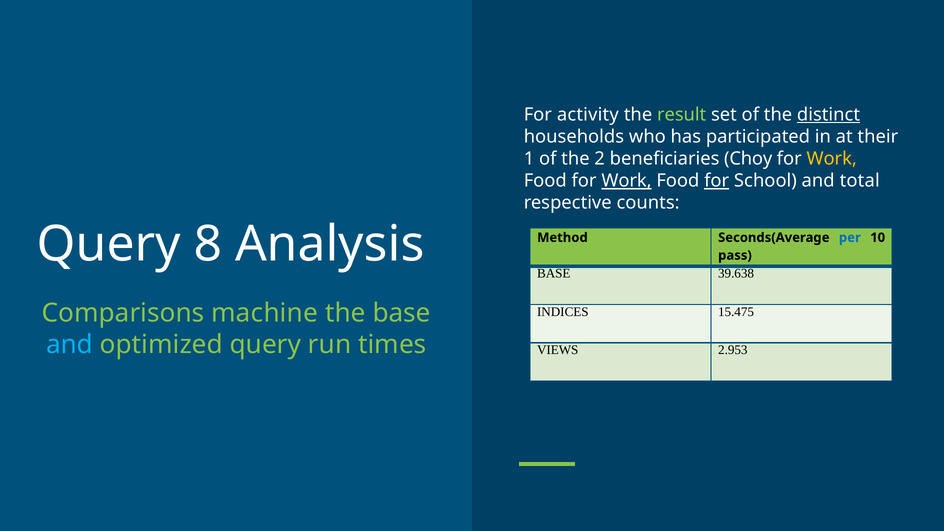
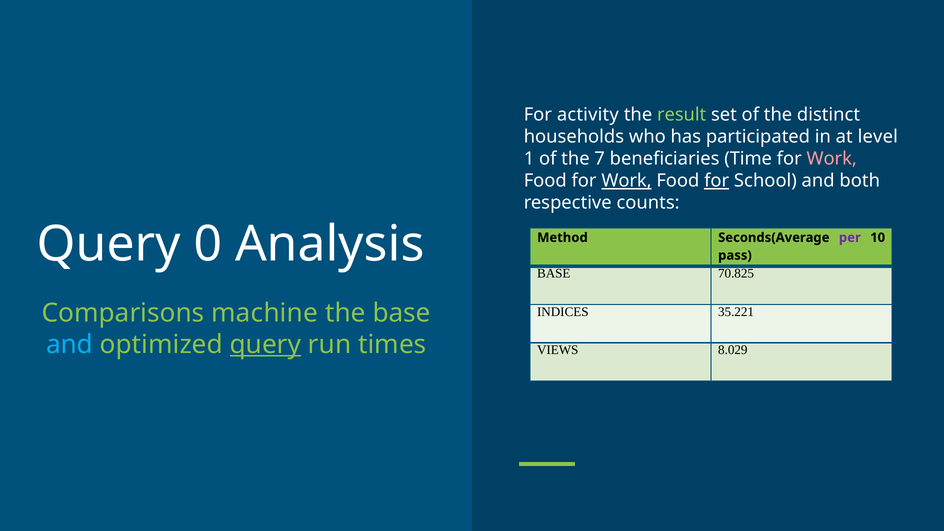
distinct underline: present -> none (829, 115)
their: their -> level (878, 137)
2: 2 -> 7 (600, 159)
Choy: Choy -> Time (748, 159)
Work colour: yellow -> pink (832, 159)
total: total -> both (860, 181)
8: 8 -> 0 (208, 244)
per colour: blue -> purple (850, 238)
39.638: 39.638 -> 70.825 (736, 273)
15.475: 15.475 -> 35.221 (736, 312)
query underline: none -> present (265, 344)
2.953: 2.953 -> 8.029 (733, 350)
